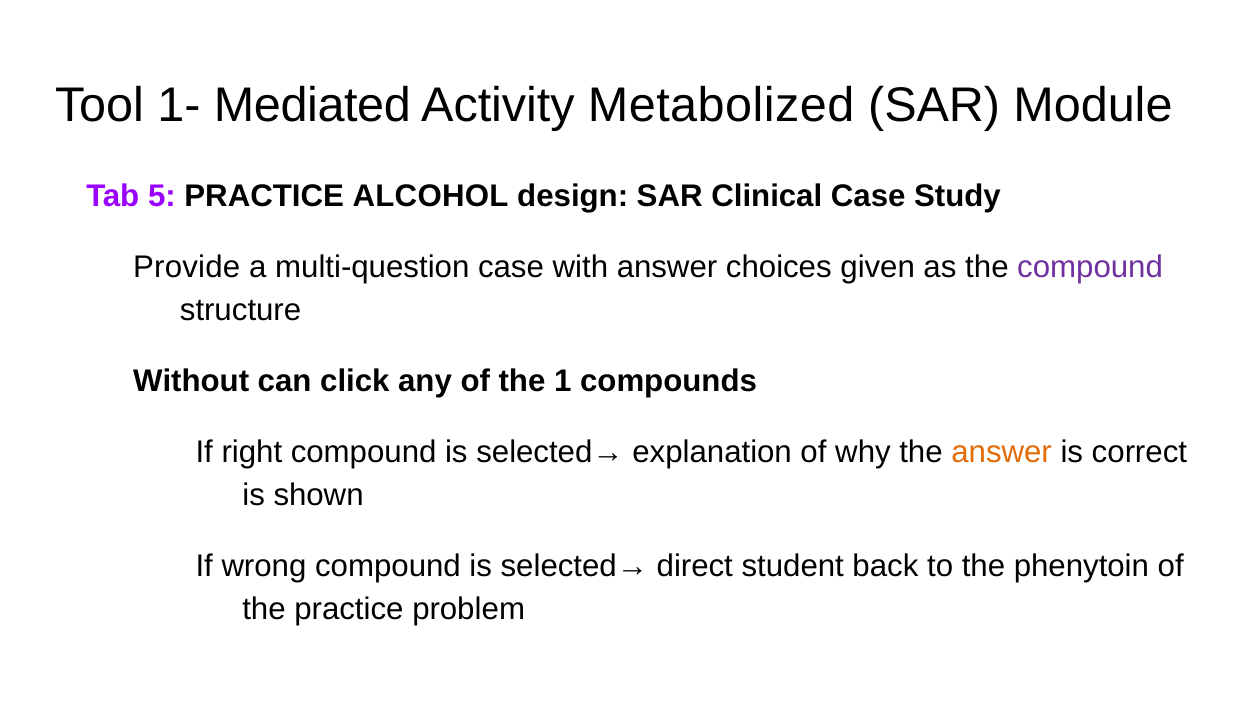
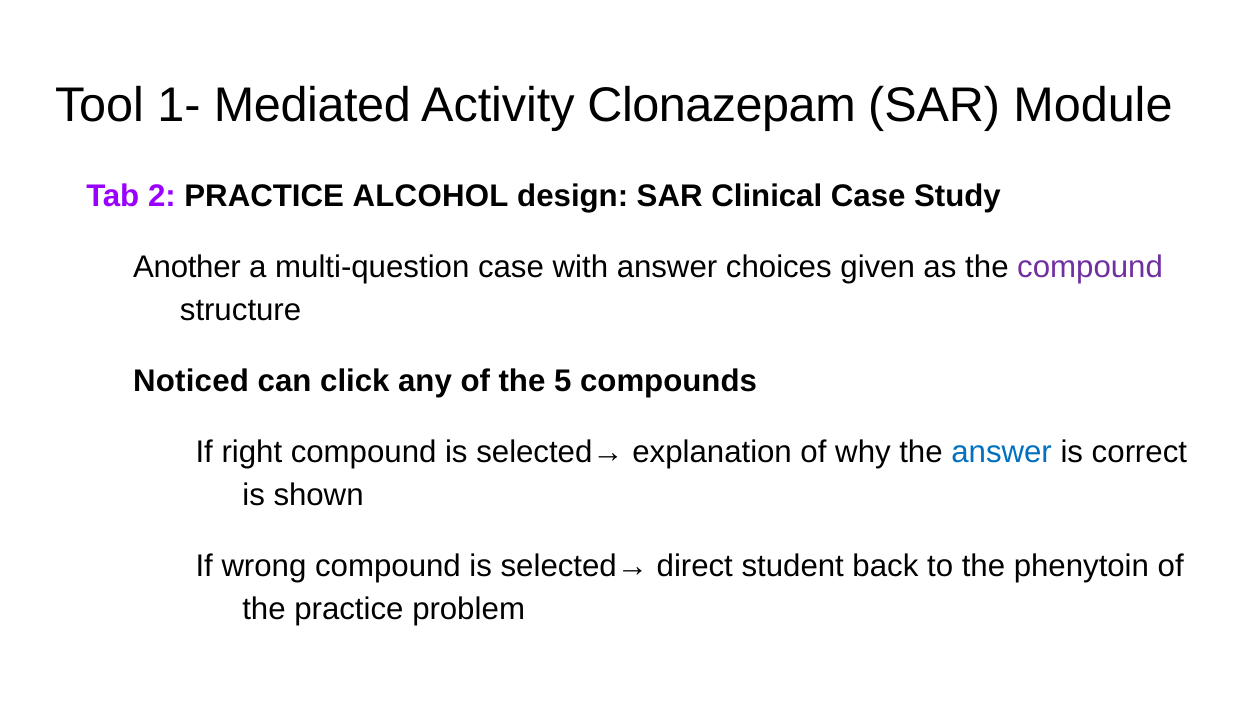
Metabolized: Metabolized -> Clonazepam (722, 106)
5: 5 -> 2 (162, 196)
Provide: Provide -> Another (187, 267)
Without: Without -> Noticed (191, 381)
1: 1 -> 5 (563, 381)
answer colour: orange -> blue (1002, 452)
